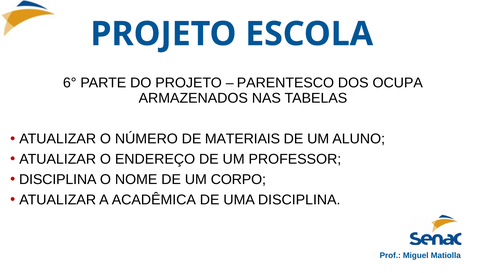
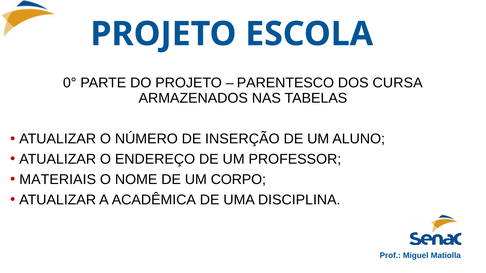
6°: 6° -> 0° (70, 83)
OCUPA: OCUPA -> CURSA (398, 83)
MATERIAIS: MATERIAIS -> INSERÇÃO (242, 139)
DISCIPLINA: DISCIPLINA -> MATERIAIS (58, 180)
